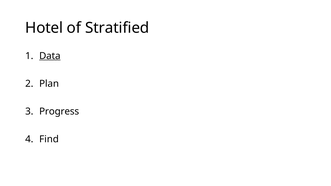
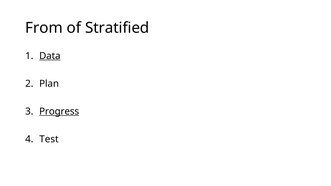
Hotel: Hotel -> From (44, 28)
Progress underline: none -> present (59, 111)
Find: Find -> Test (49, 139)
